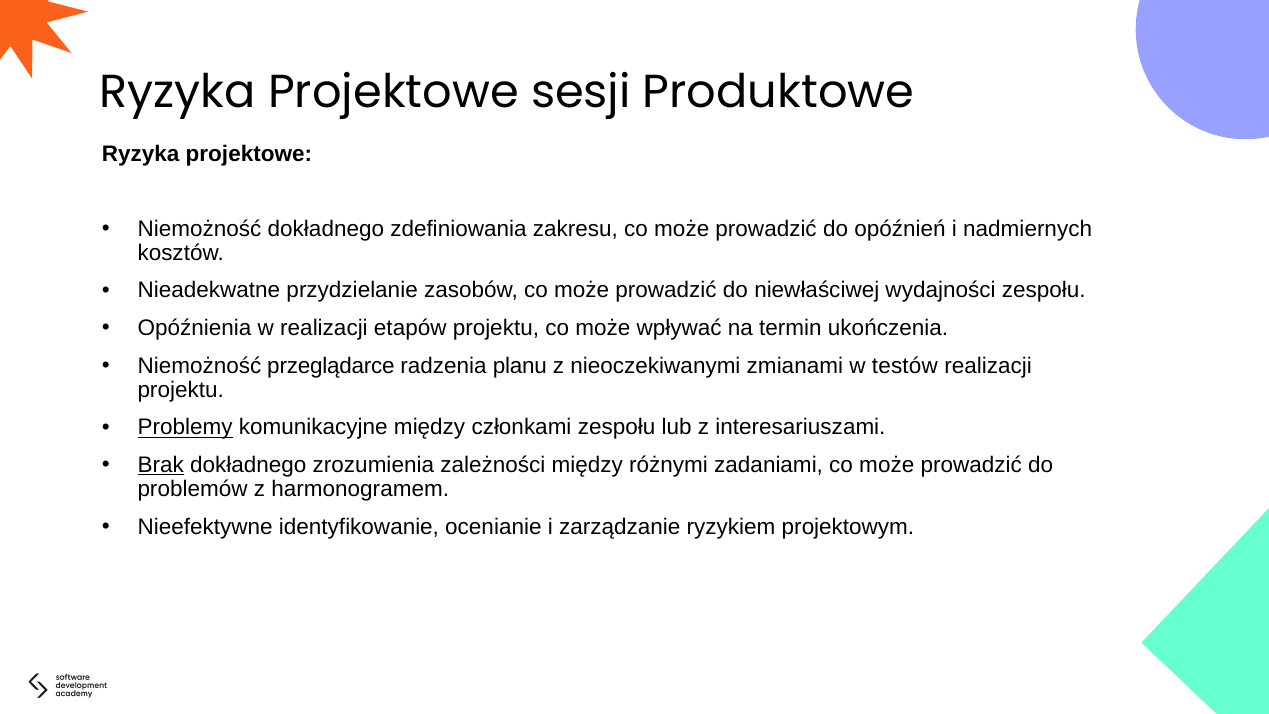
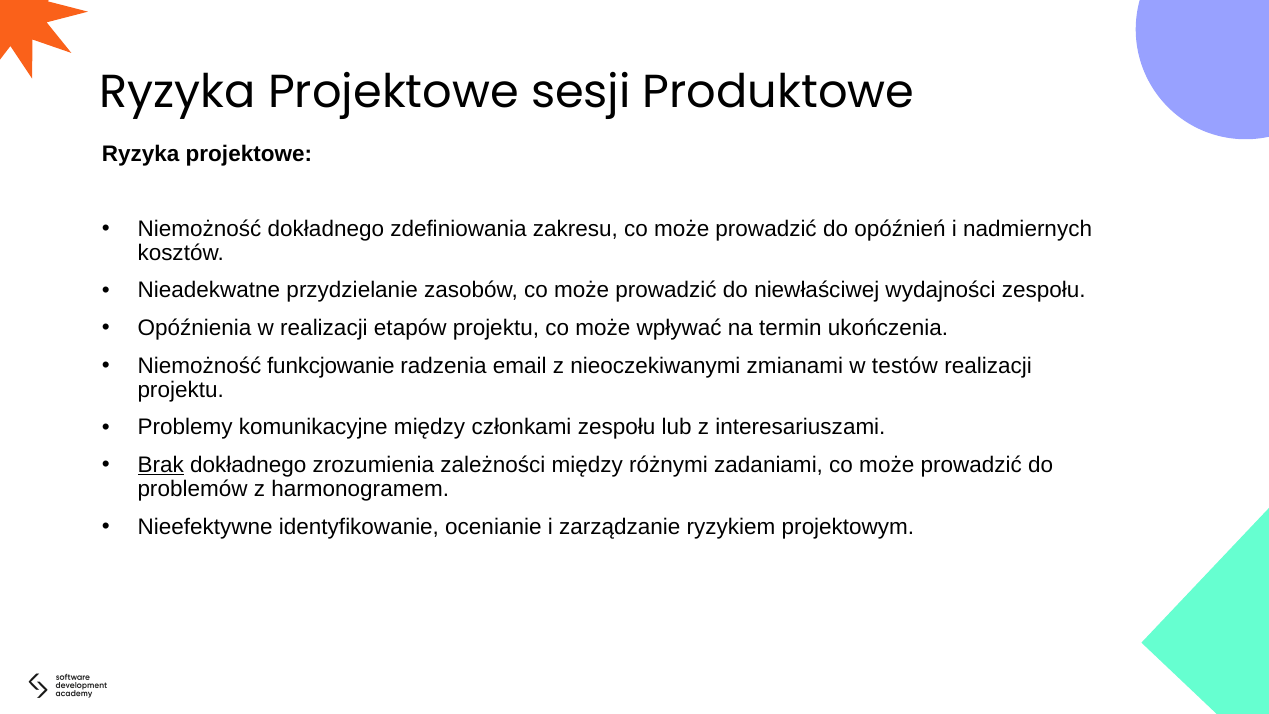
przeglądarce: przeglądarce -> funkcjowanie (331, 366)
planu: planu -> email (520, 366)
Problemy underline: present -> none (185, 427)
